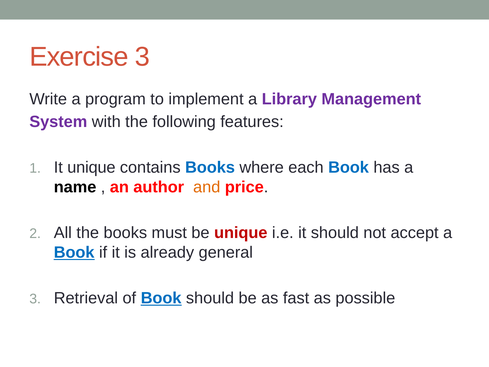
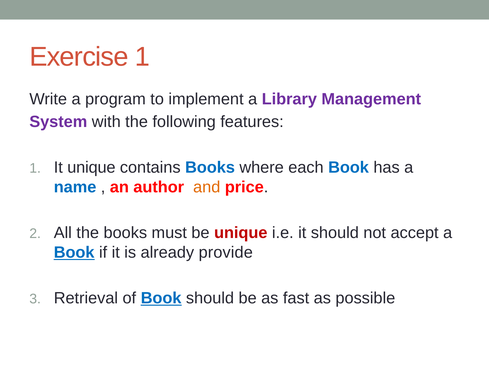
Exercise 3: 3 -> 1 (142, 57)
name colour: black -> blue (75, 187)
general: general -> provide (226, 252)
